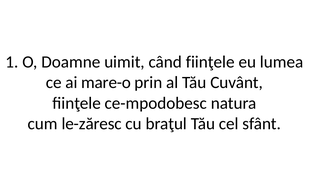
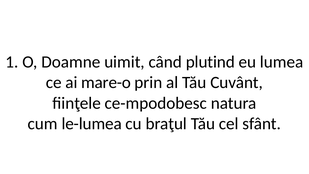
când fiinţele: fiinţele -> plutind (210, 62)
le-zăresc: le-zăresc -> le-lumea (92, 124)
